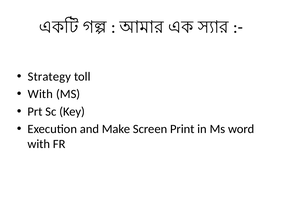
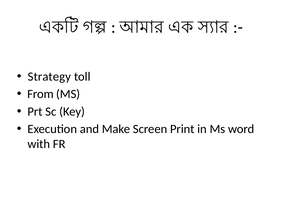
With: With -> From (40, 94)
